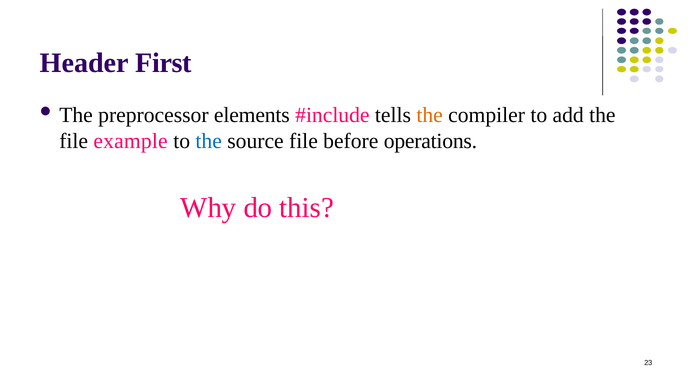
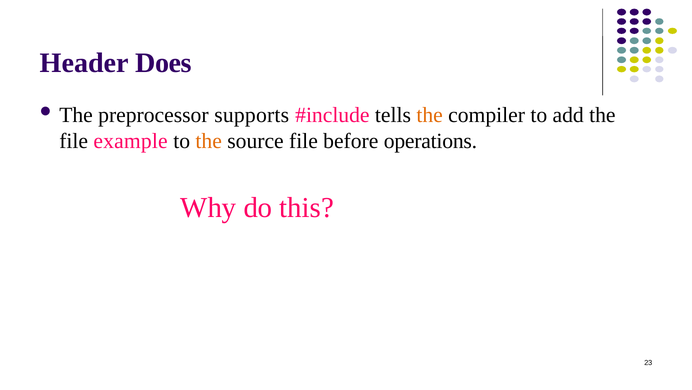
First: First -> Does (163, 63)
elements: elements -> supports (252, 115)
the colour: blue -> orange (209, 141)
